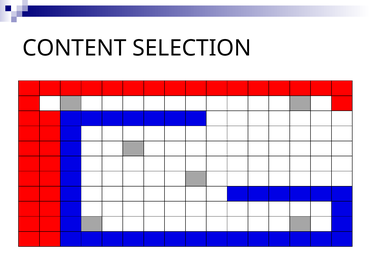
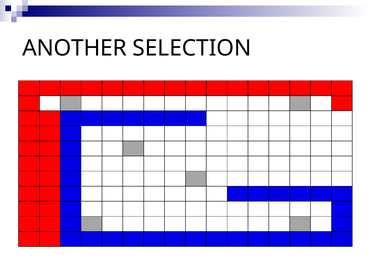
CONTENT: CONTENT -> ANOTHER (74, 48)
